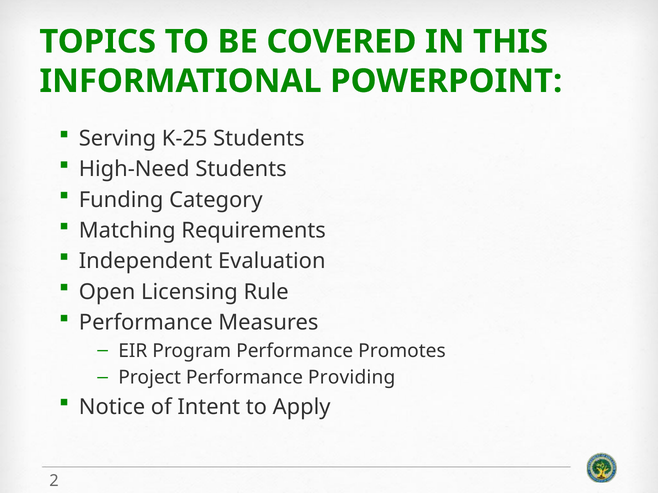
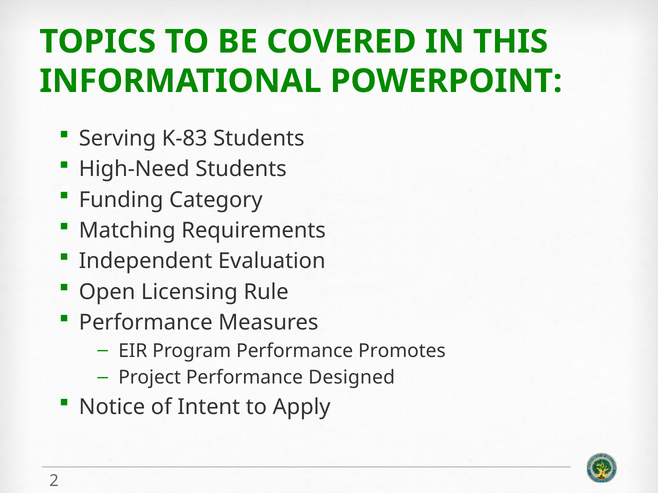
K-25: K-25 -> K-83 (185, 139)
Providing: Providing -> Designed (352, 378)
